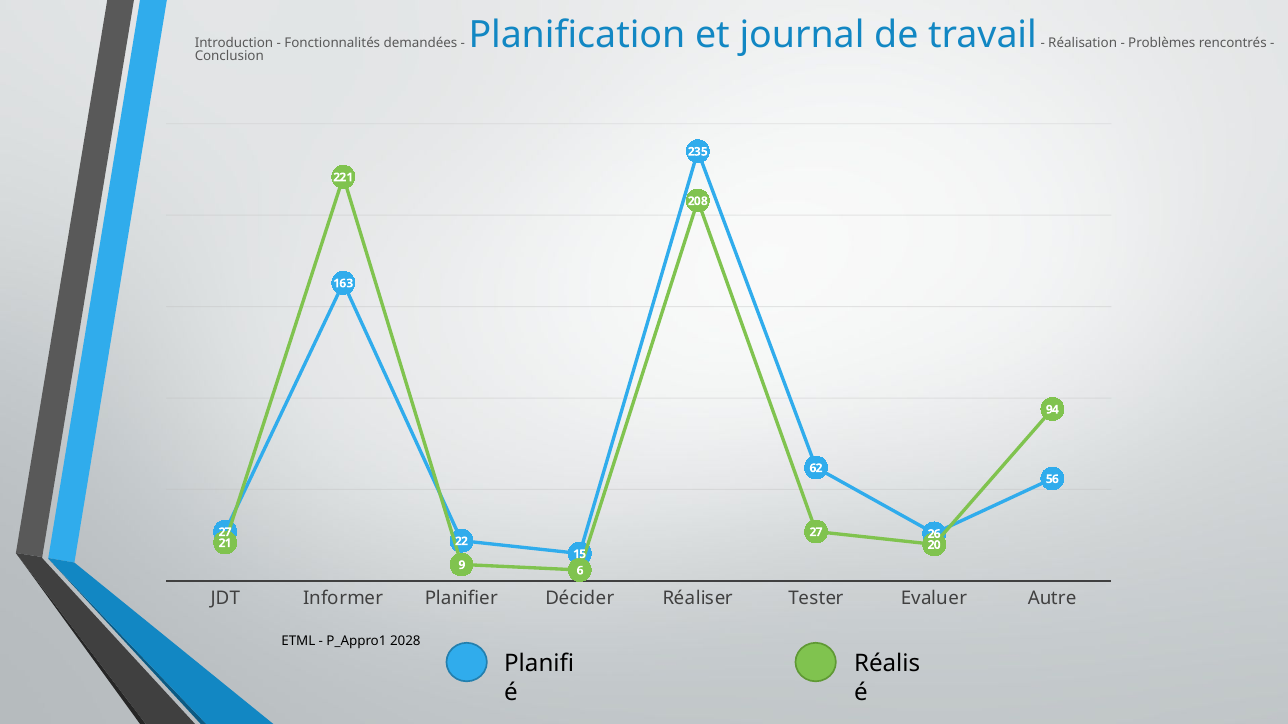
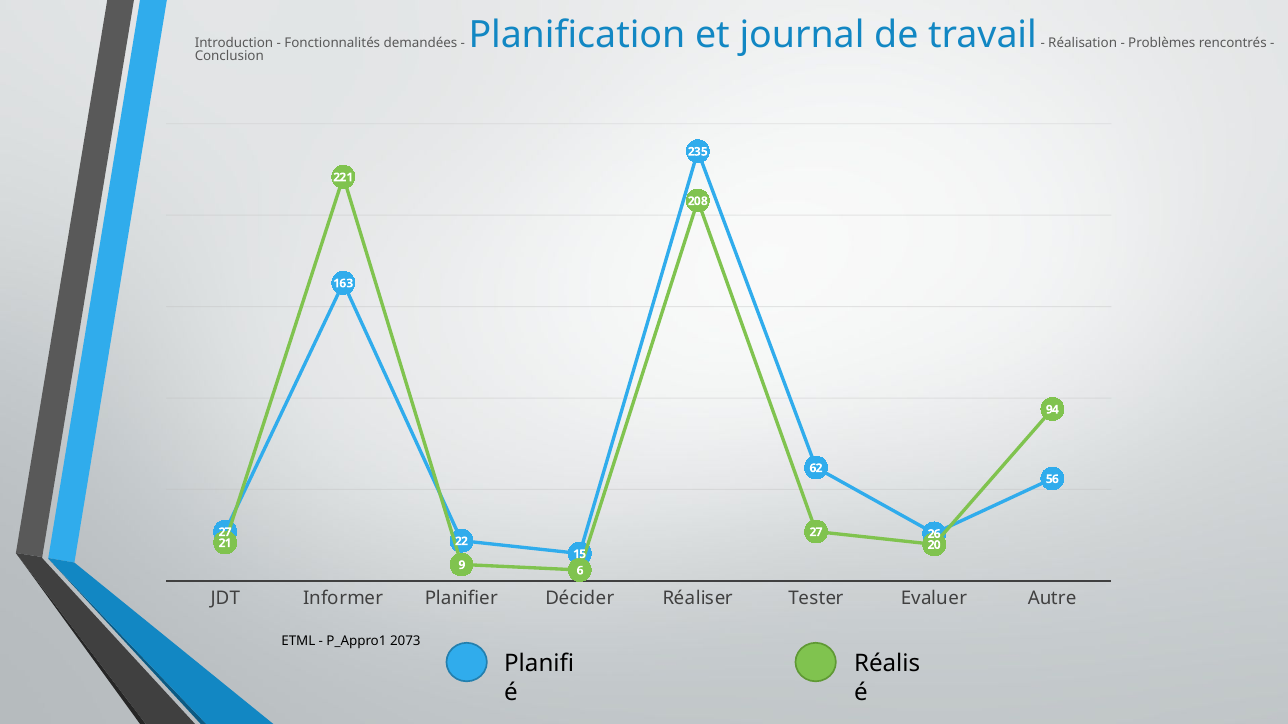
2028: 2028 -> 2073 (405, 642)
